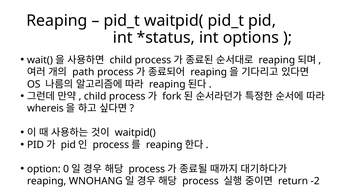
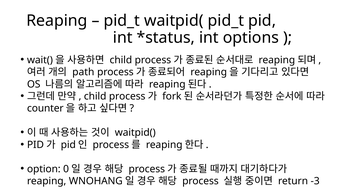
whereis: whereis -> counter (45, 108)
-2: -2 -> -3 (315, 181)
